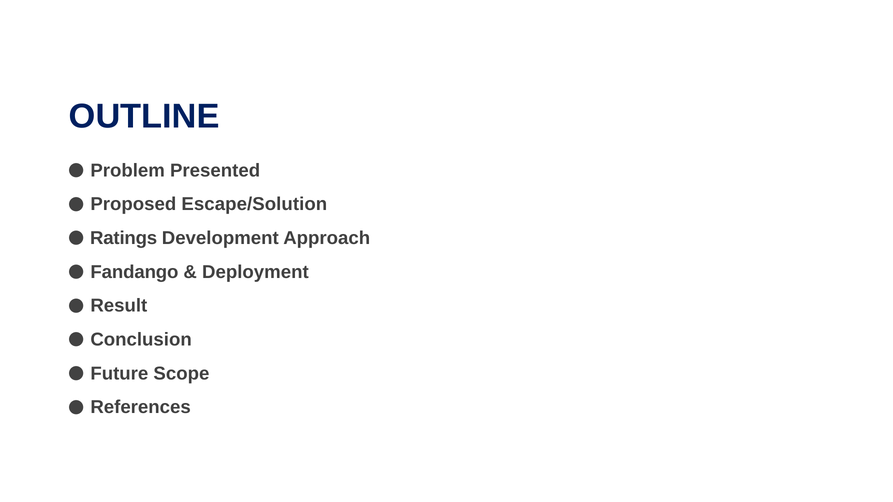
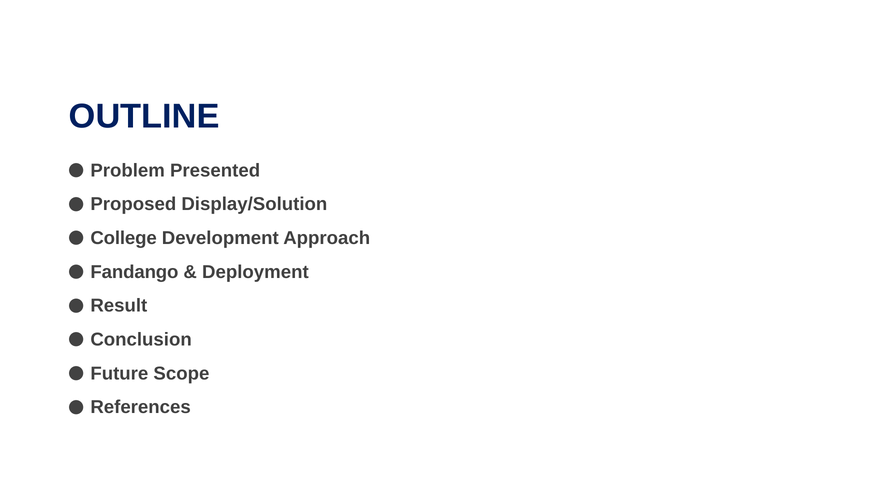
Escape/Solution: Escape/Solution -> Display/Solution (254, 204)
Ratings: Ratings -> College (124, 238)
